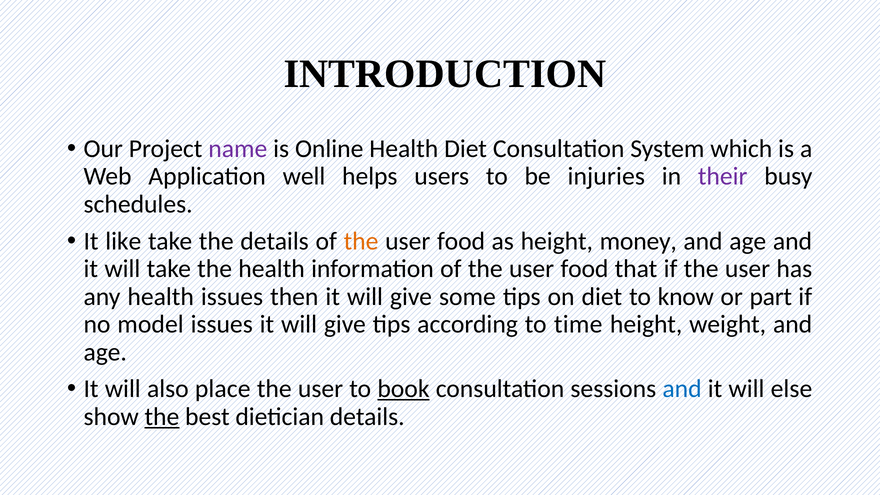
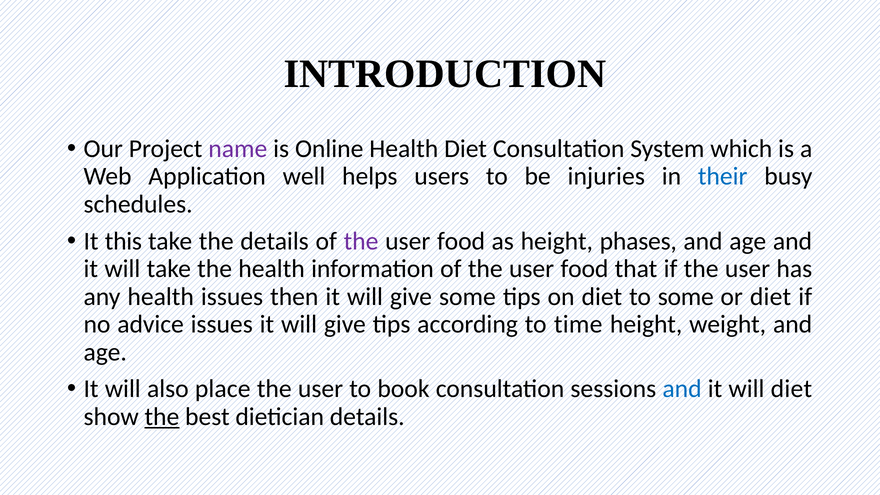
their colour: purple -> blue (723, 177)
like: like -> this (123, 241)
the colour: orange -> purple (361, 241)
money: money -> phases (638, 241)
to know: know -> some (686, 297)
or part: part -> diet (771, 297)
model: model -> advice (151, 324)
book underline: present -> none (403, 389)
will else: else -> diet (791, 389)
